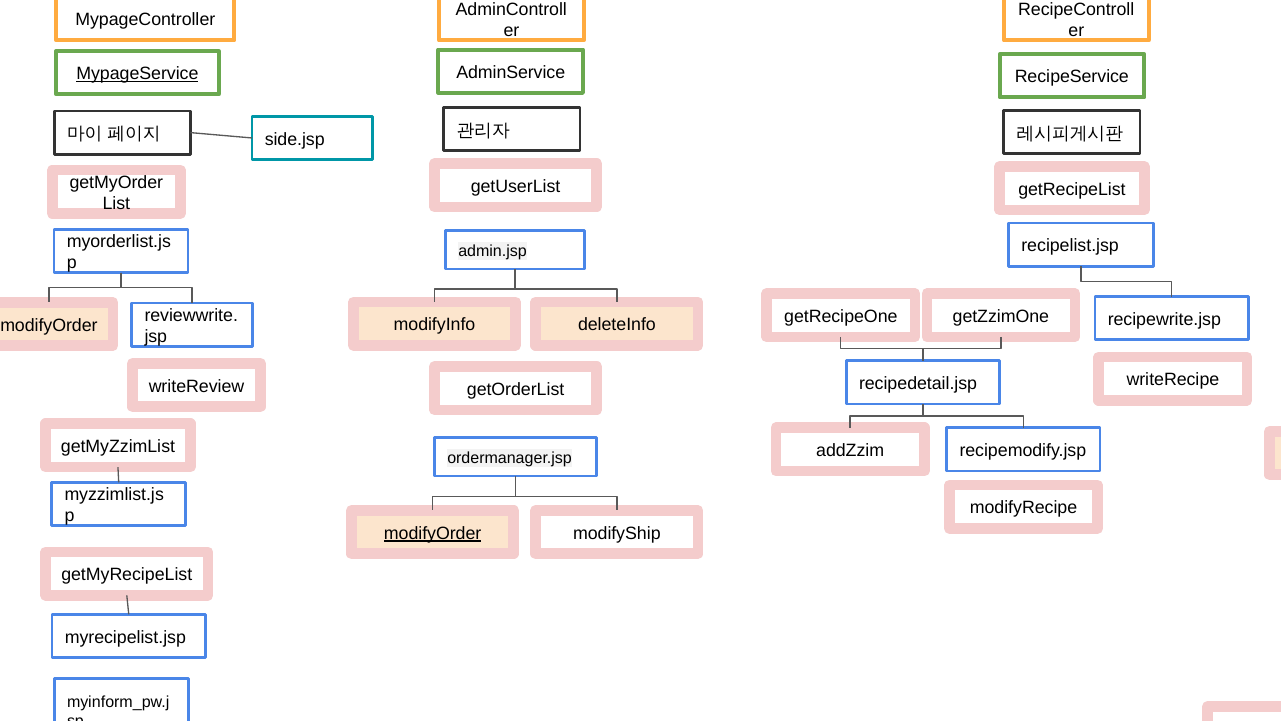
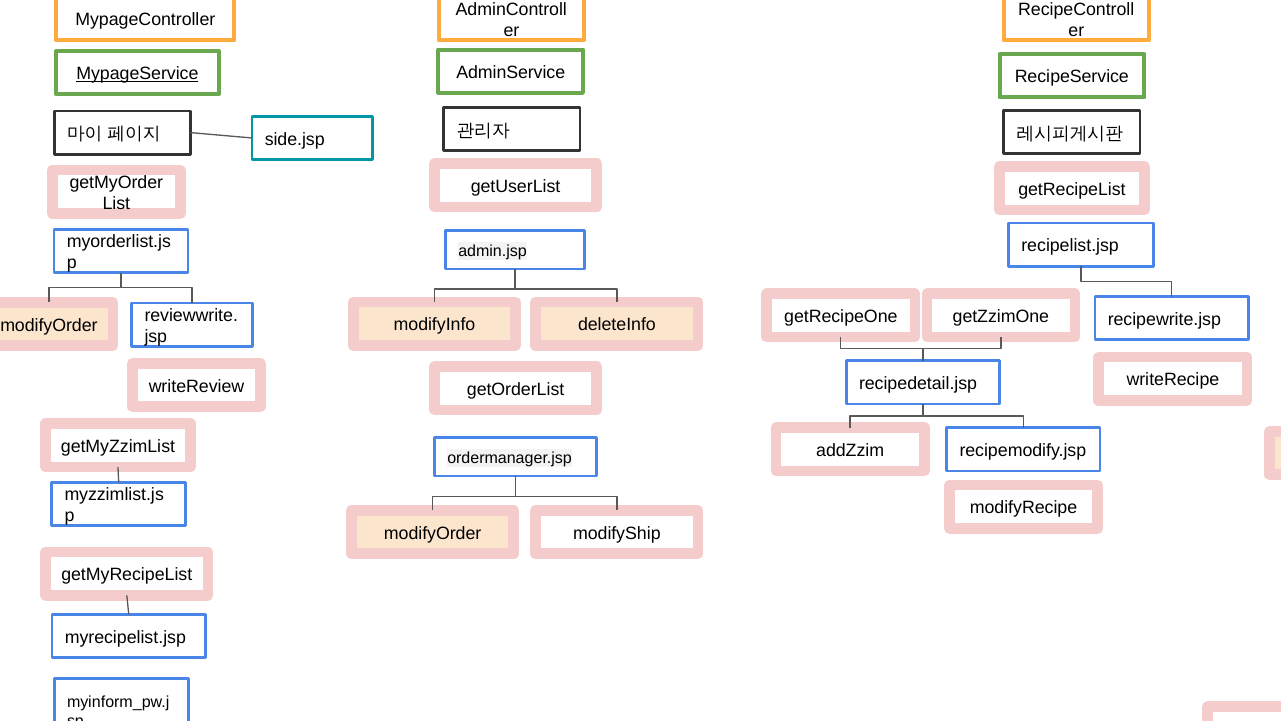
modifyOrder underline: present -> none (433, 533)
